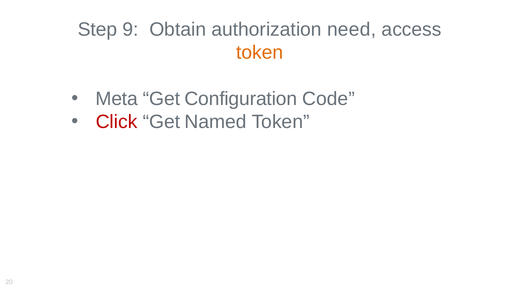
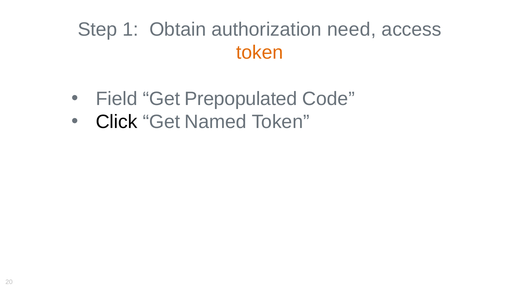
9: 9 -> 1 (131, 29)
Meta: Meta -> Field (117, 99)
Configuration: Configuration -> Prepopulated (241, 99)
Click colour: red -> black (117, 122)
